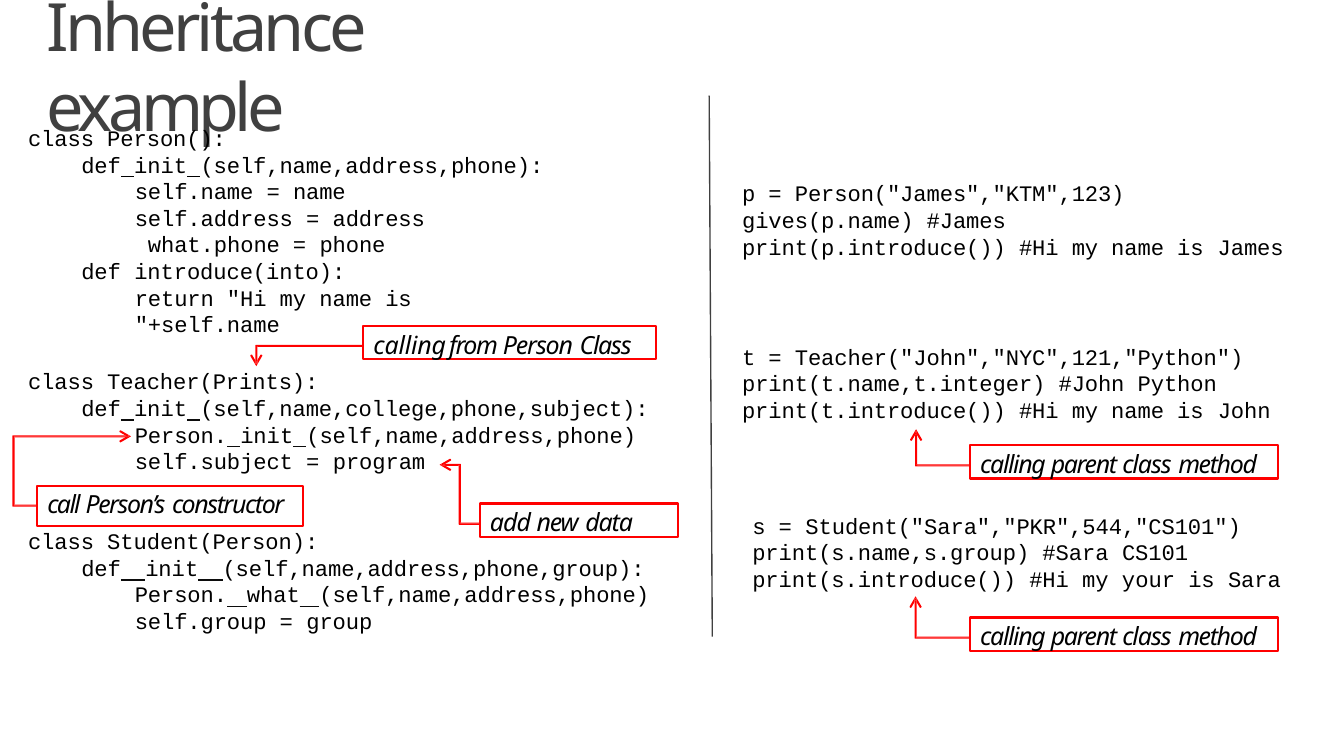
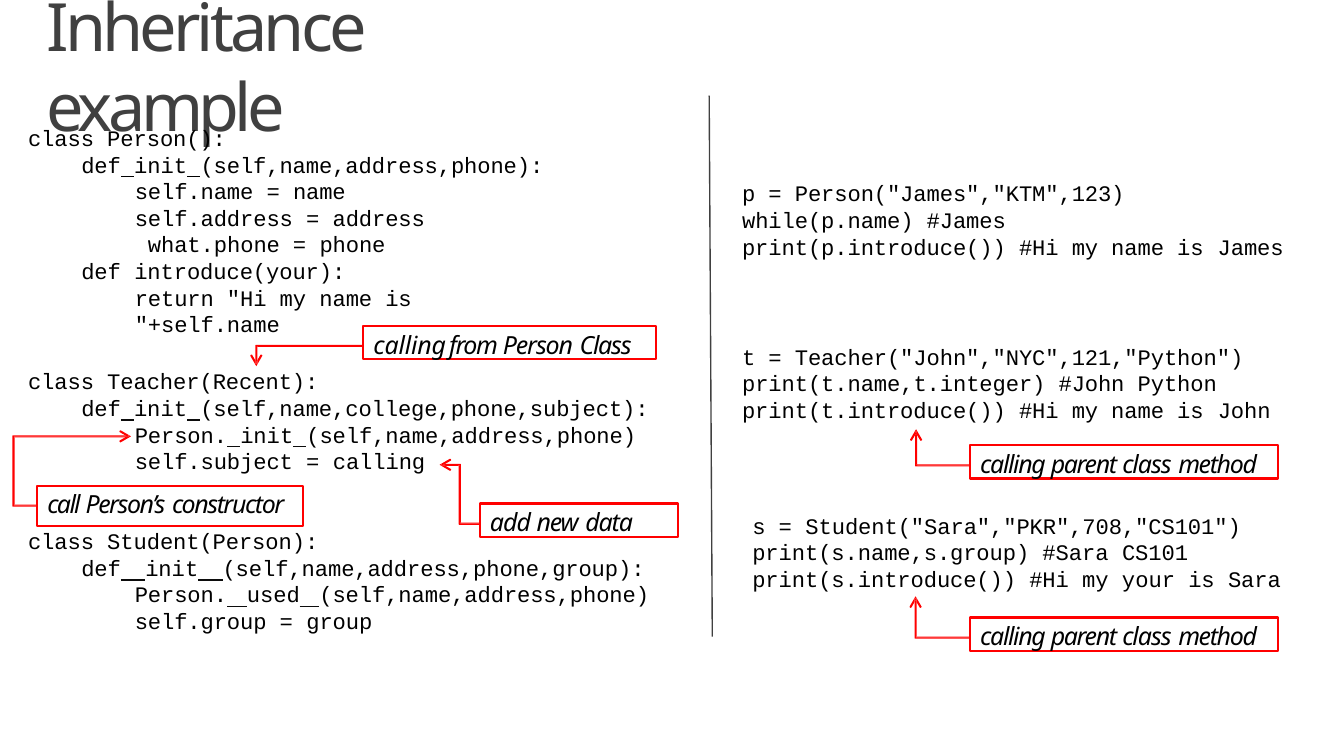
gives(p.name: gives(p.name -> while(p.name (828, 221)
introduce(into: introduce(into -> introduce(your (240, 272)
Teacher(Prints: Teacher(Prints -> Teacher(Recent (213, 383)
program: program -> calling (379, 462)
Student("Sara","PKR",544,"CS101: Student("Sara","PKR",544,"CS101 -> Student("Sara","PKR",708,"CS101 (1023, 527)
what: what -> used (273, 595)
